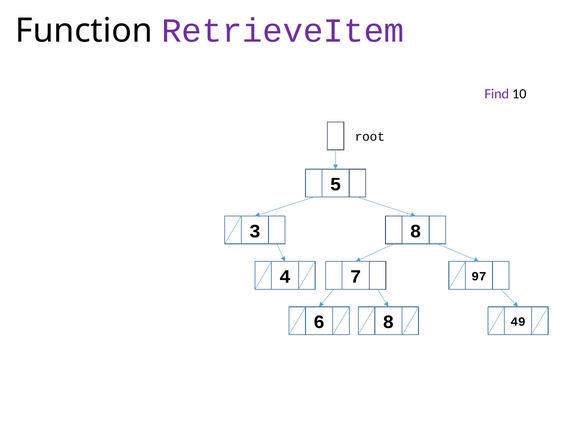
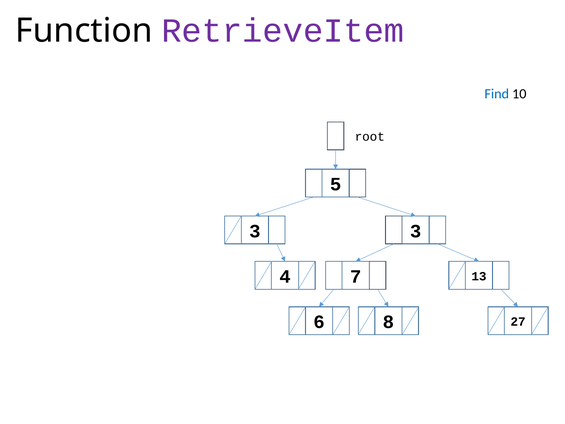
Find colour: purple -> blue (497, 94)
3 8: 8 -> 3 (416, 231)
97: 97 -> 13 (479, 276)
49: 49 -> 27 (518, 321)
